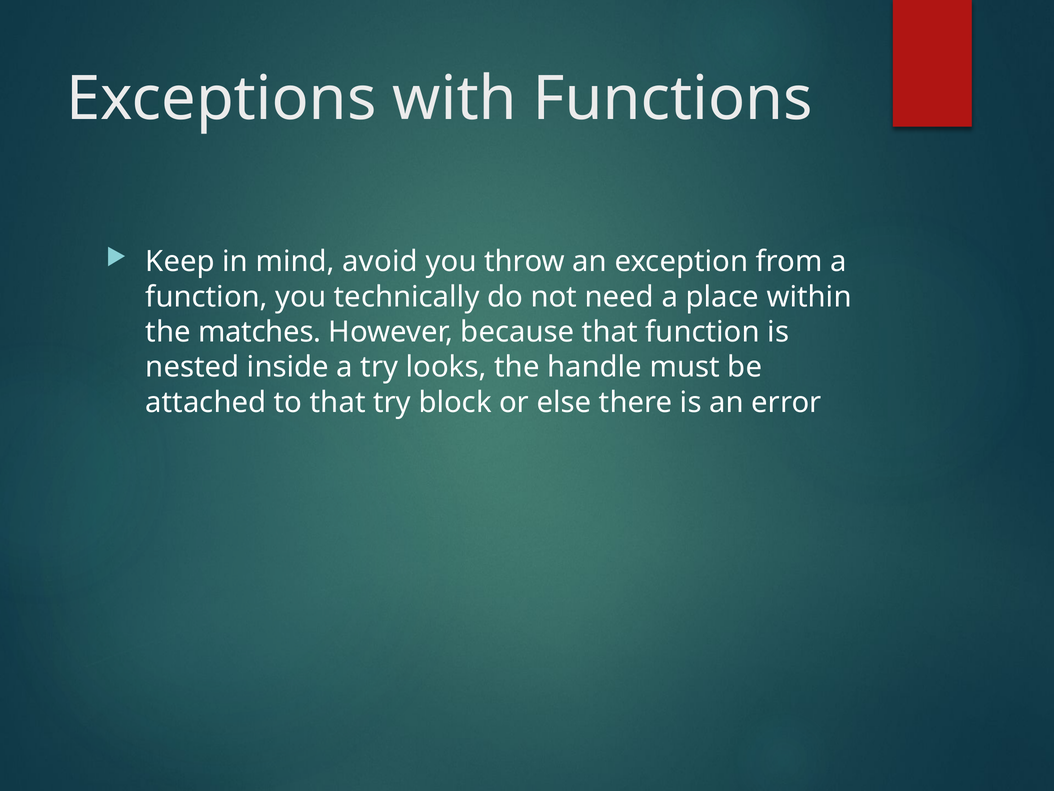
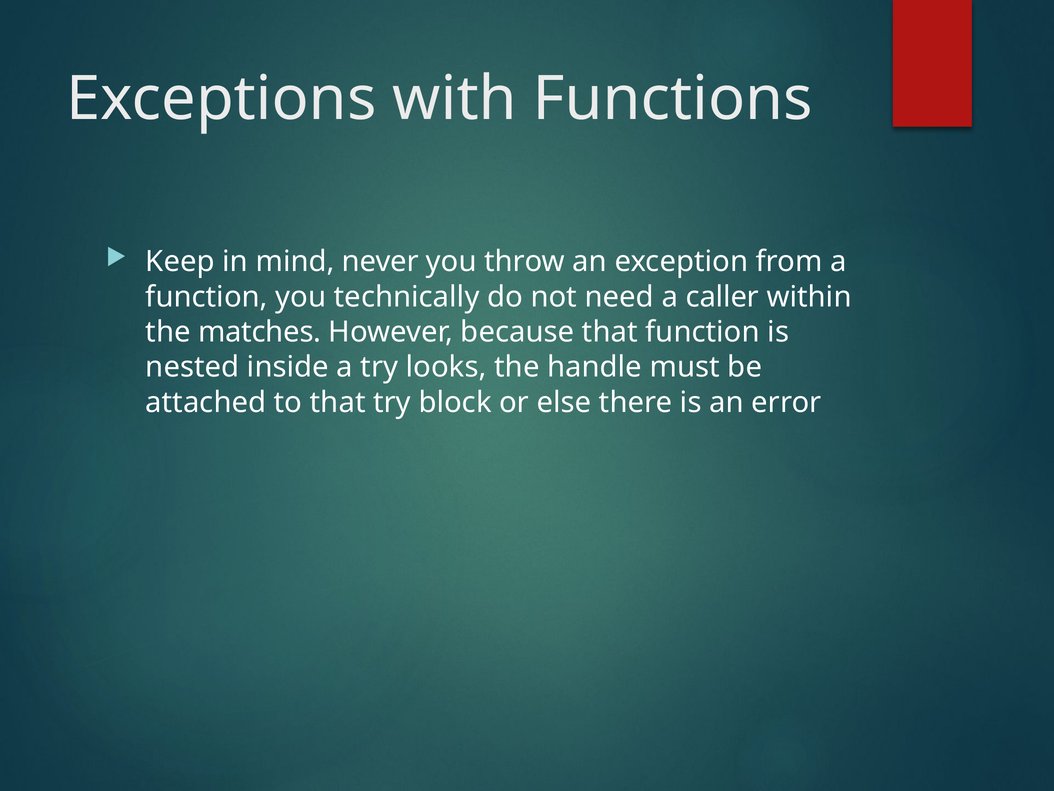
avoid: avoid -> never (380, 262)
place: place -> caller (722, 297)
